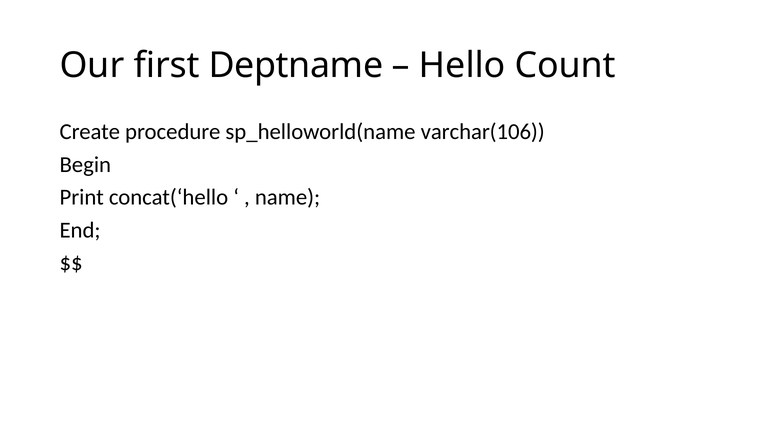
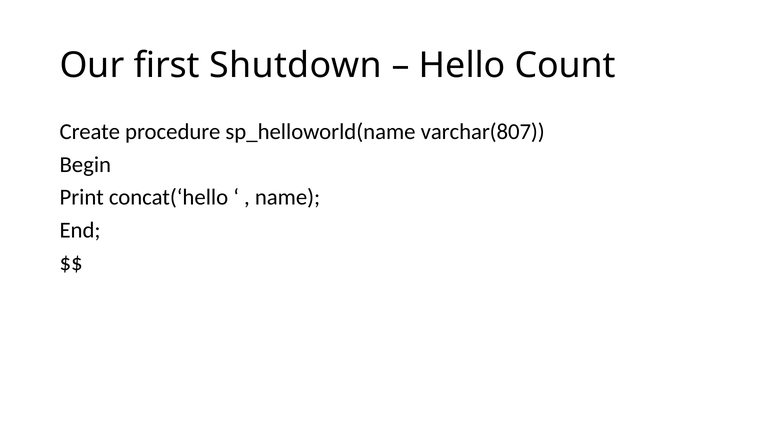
Deptname: Deptname -> Shutdown (296, 66)
varchar(106: varchar(106 -> varchar(807 (483, 132)
